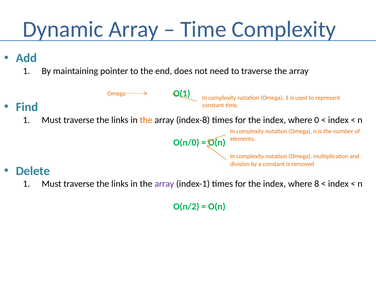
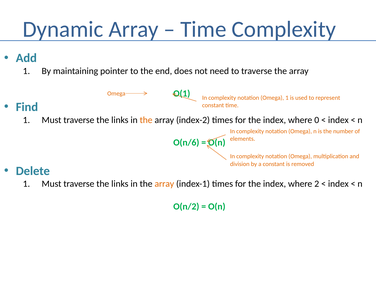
index-8: index-8 -> index-2 (193, 120)
O(n/0: O(n/0 -> O(n/6 (186, 142)
array colour: purple -> orange (164, 184)
8: 8 -> 2 (317, 184)
